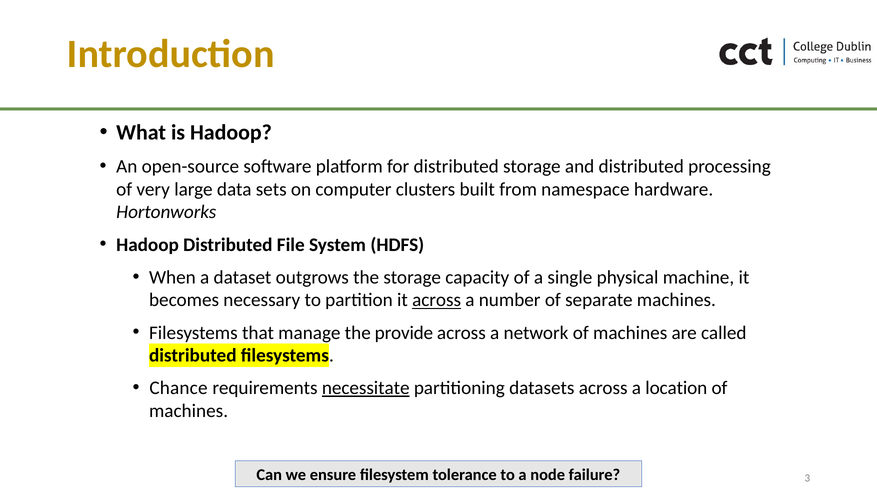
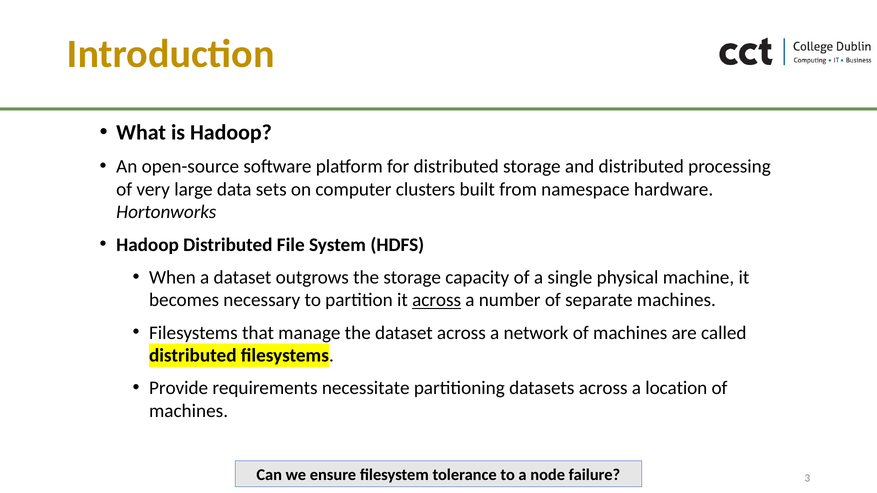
the provide: provide -> dataset (404, 333)
Chance: Chance -> Provide (179, 388)
necessitate underline: present -> none (366, 388)
